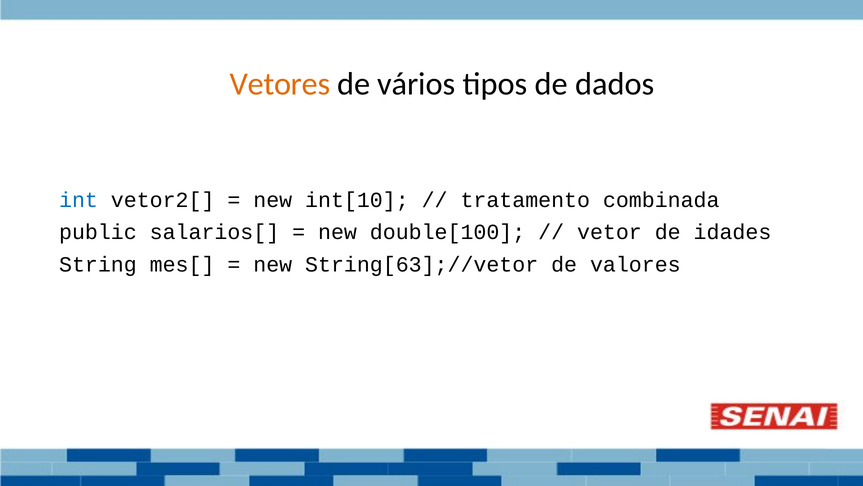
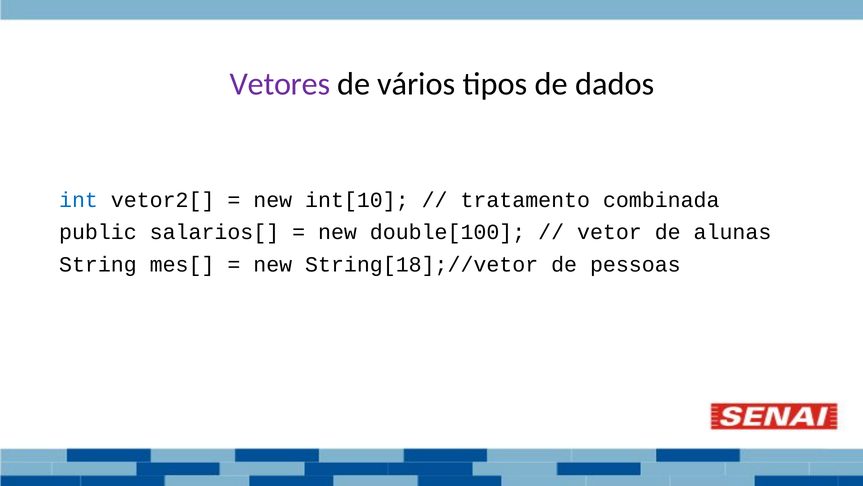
Vetores colour: orange -> purple (280, 84)
idades: idades -> alunas (732, 232)
String[63];//vetor: String[63];//vetor -> String[18];//vetor (422, 264)
valores: valores -> pessoas (635, 264)
